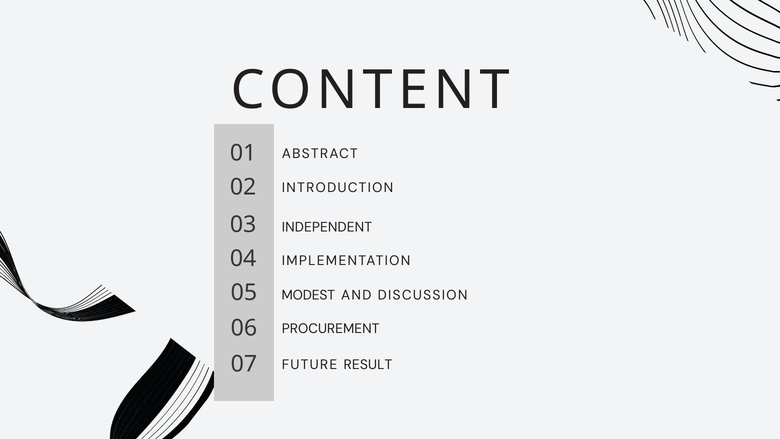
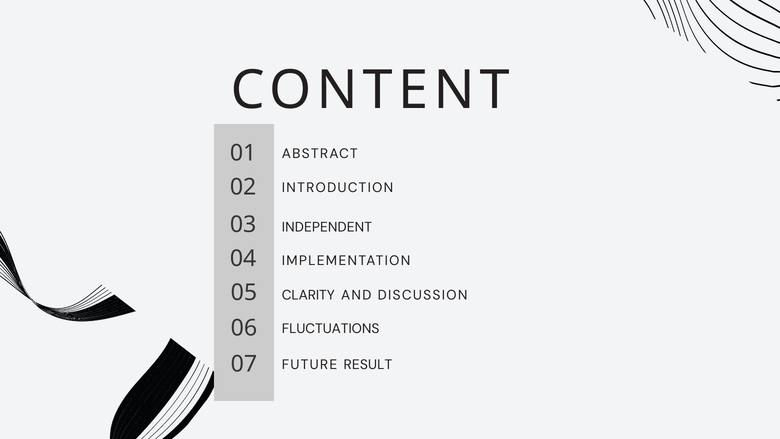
MODEST: MODEST -> CLARITY (308, 295)
PROCUREMENT: PROCUREMENT -> FLUCTUATIONS (331, 329)
